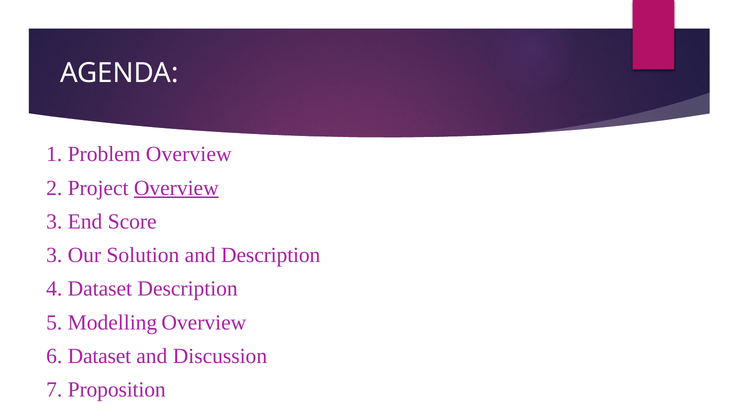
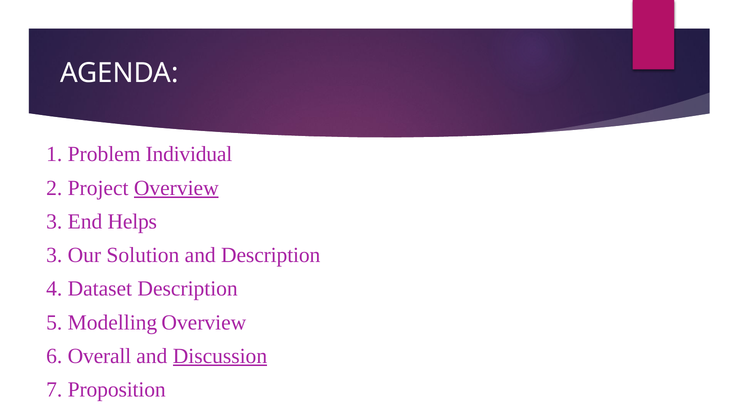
Problem Overview: Overview -> Individual (189, 154)
Score: Score -> Helps (132, 221)
6 Dataset: Dataset -> Overall (99, 356)
Discussion underline: none -> present (220, 356)
